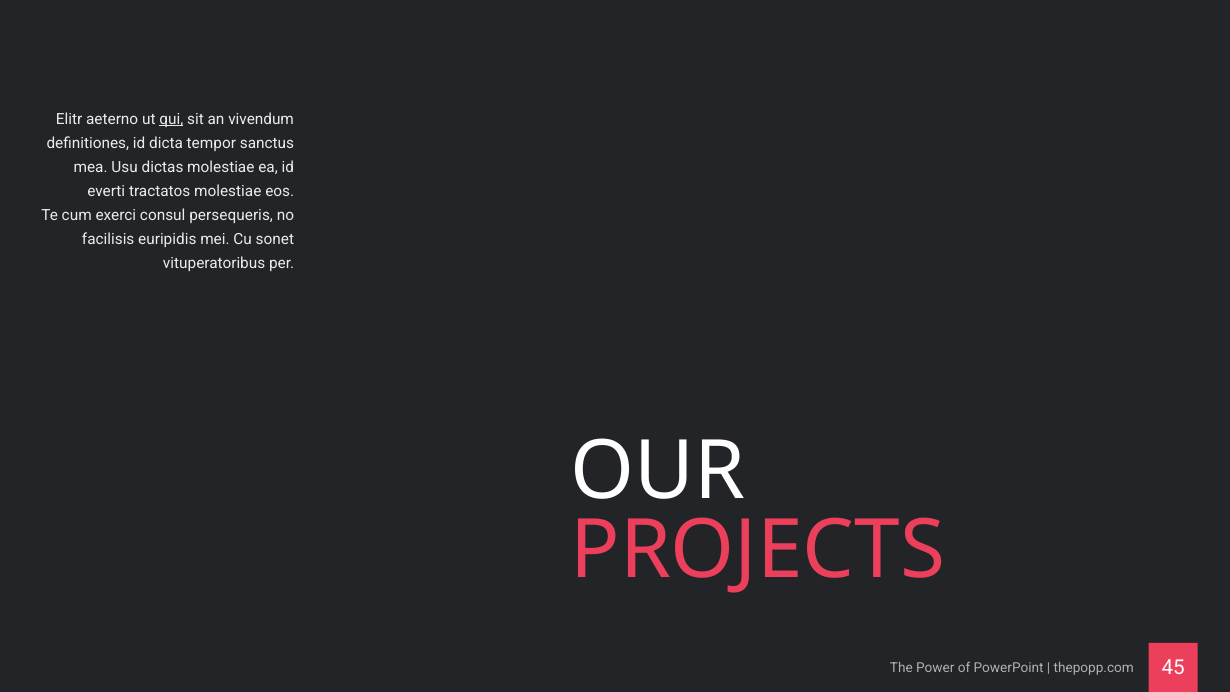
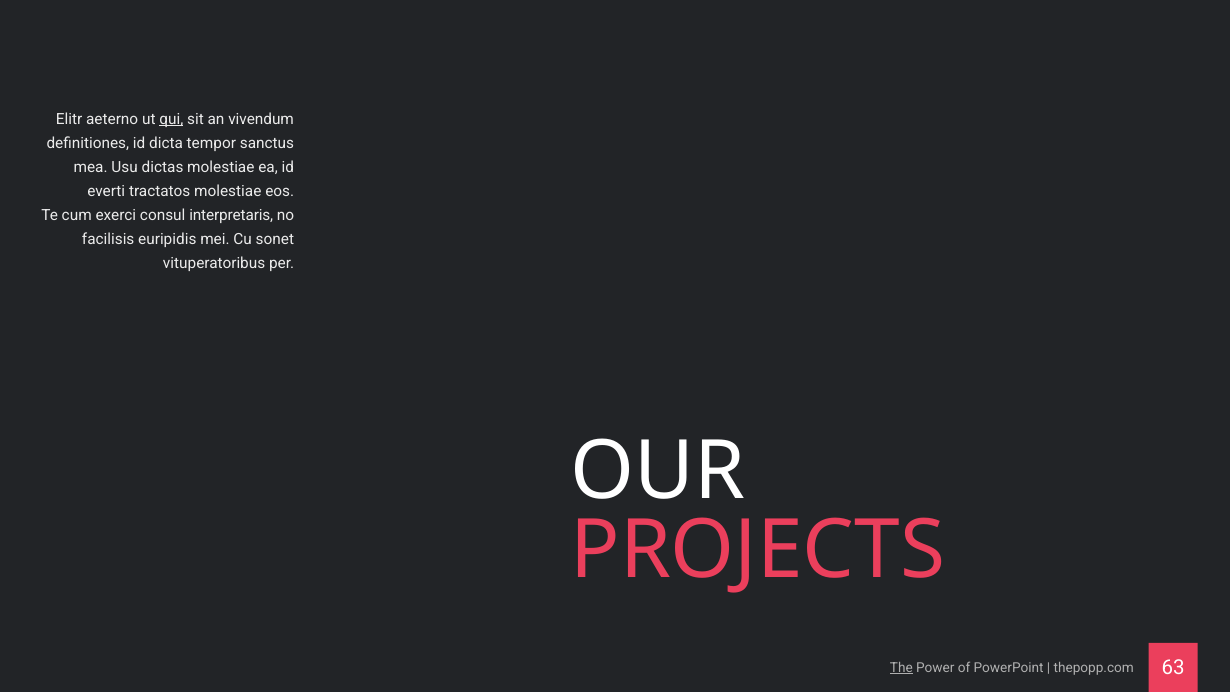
persequeris: persequeris -> interpretaris (231, 215)
The underline: none -> present (901, 667)
45: 45 -> 63 (1173, 668)
